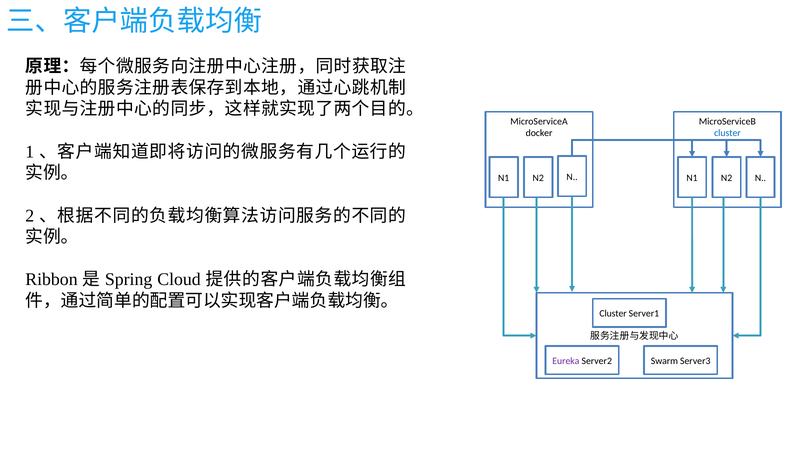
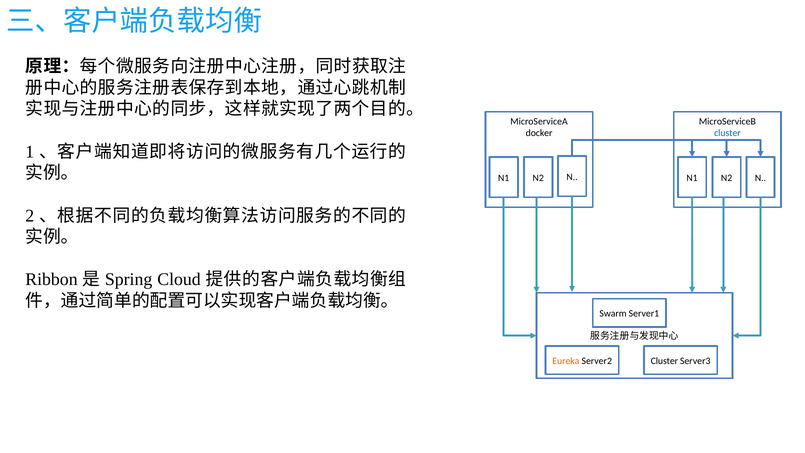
Cluster: Cluster -> Swarm (613, 314)
Eureka colour: purple -> orange (566, 361)
Swarm: Swarm -> Cluster (664, 361)
